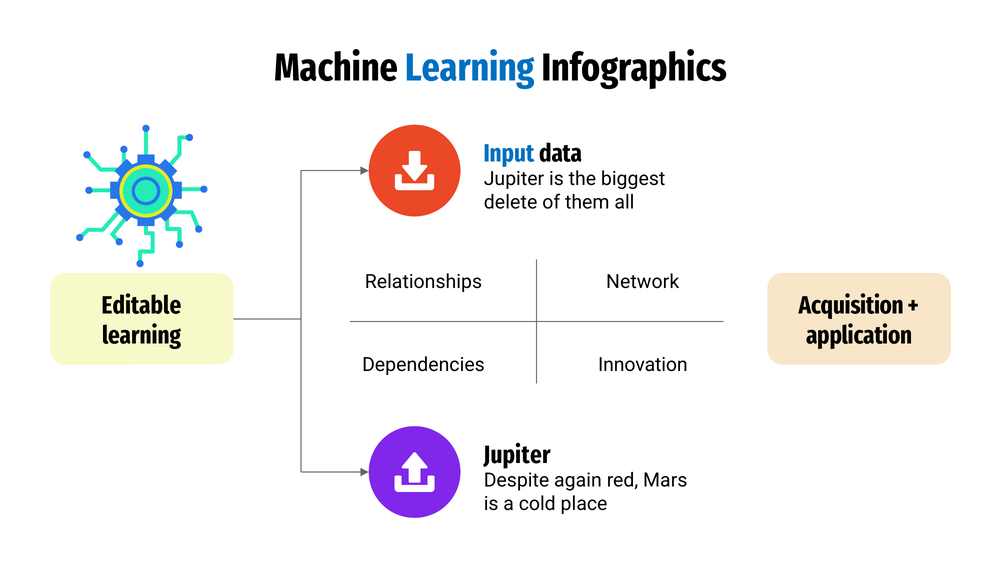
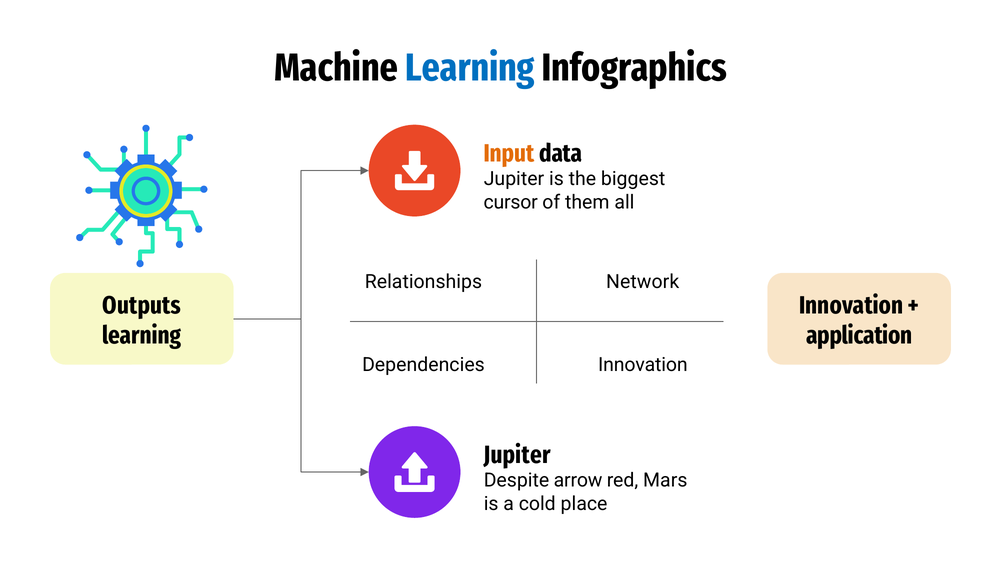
Input colour: blue -> orange (509, 154)
delete: delete -> cursor (511, 202)
Editable: Editable -> Outputs (142, 306)
Acquisition: Acquisition -> Innovation (851, 306)
again: again -> arrow (578, 480)
